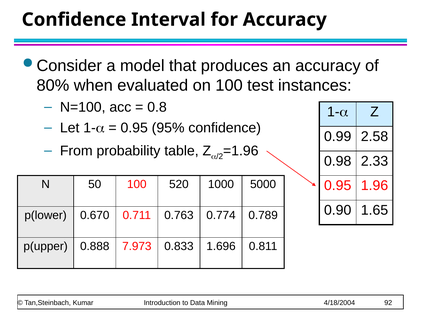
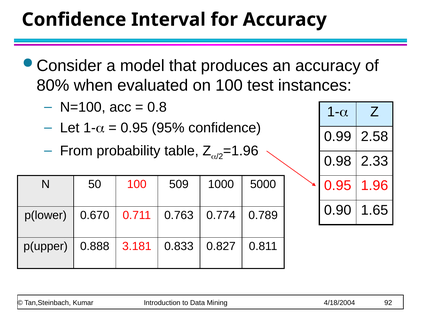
520: 520 -> 509 (179, 184)
7.973: 7.973 -> 3.181 (137, 246)
1.696: 1.696 -> 0.827 (221, 246)
